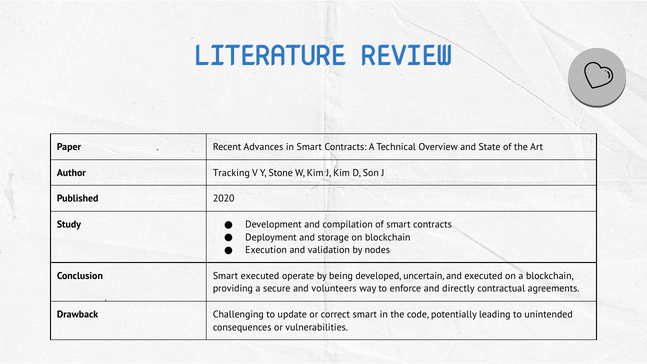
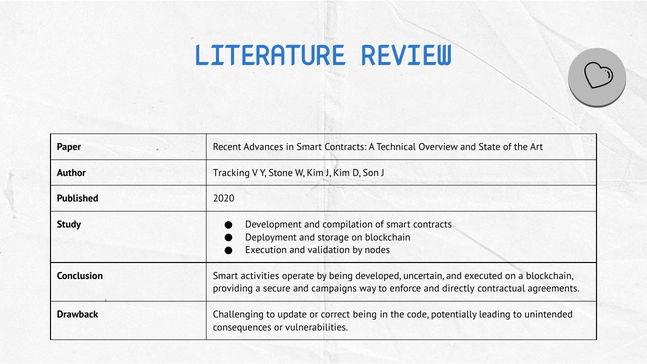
Smart executed: executed -> activities (260, 276)
volunteers: volunteers -> campaigns (334, 289)
correct smart: smart -> being (365, 314)
